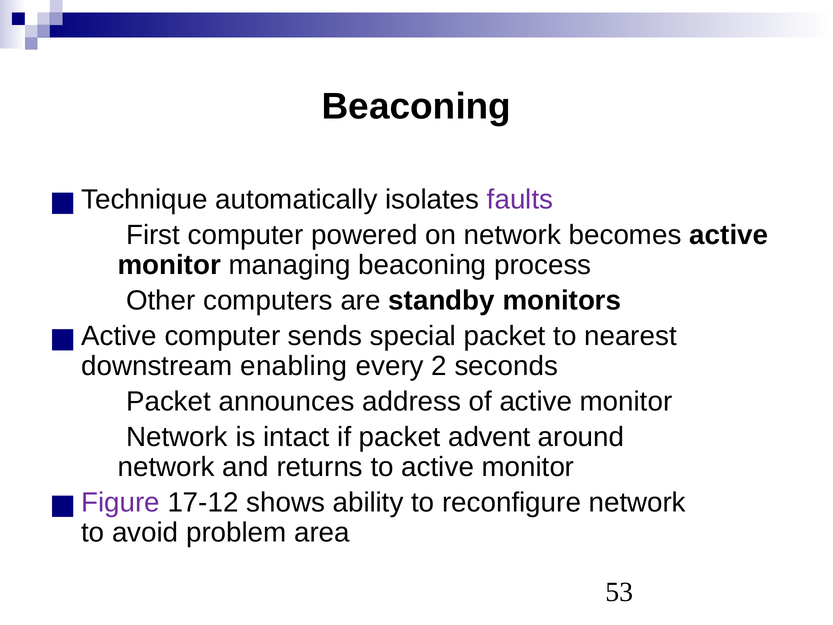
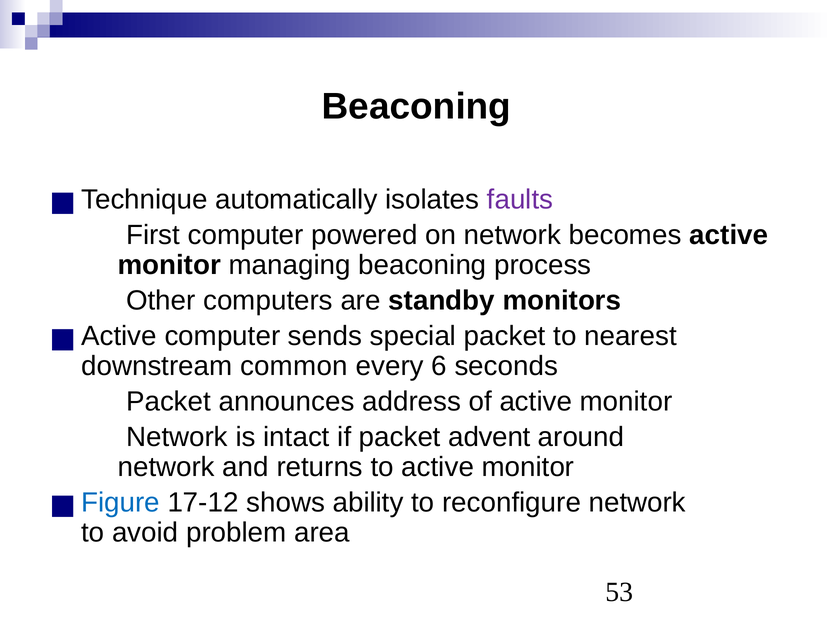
enabling: enabling -> common (294, 366)
2: 2 -> 6 (439, 366)
Figure colour: purple -> blue (121, 503)
